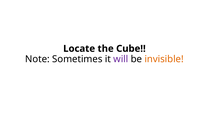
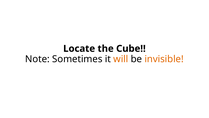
will colour: purple -> orange (121, 59)
